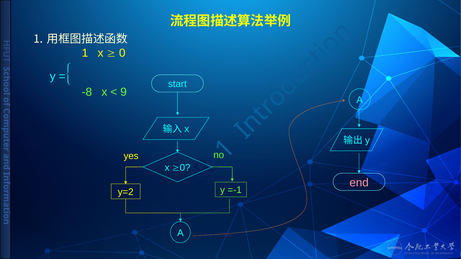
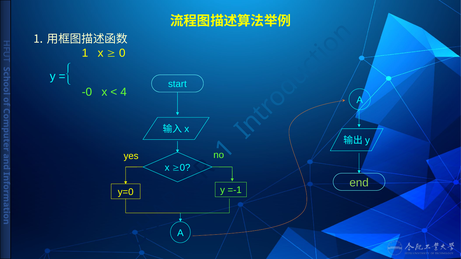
-8: -8 -> -0 (87, 92)
9: 9 -> 4 (124, 92)
end colour: pink -> light green (359, 183)
y=2: y=2 -> y=0 (126, 192)
